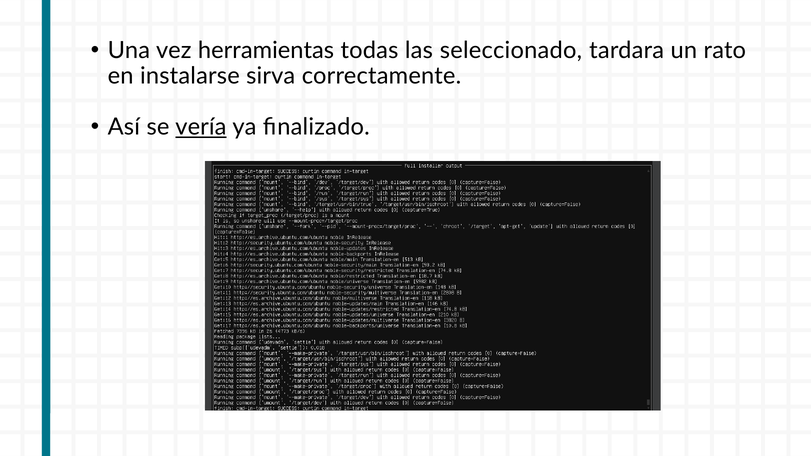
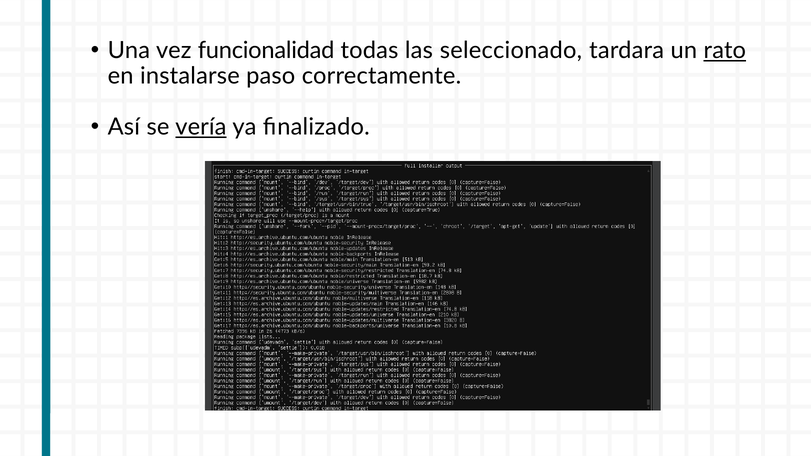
herramientas: herramientas -> funcionalidad (266, 51)
rato underline: none -> present (725, 51)
sirva: sirva -> paso (271, 76)
